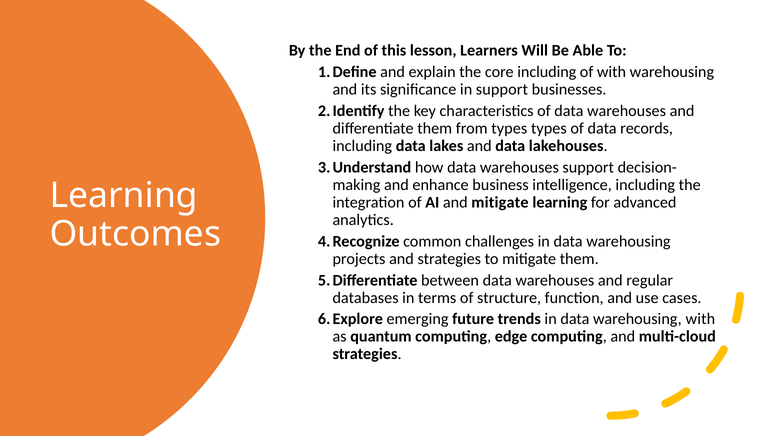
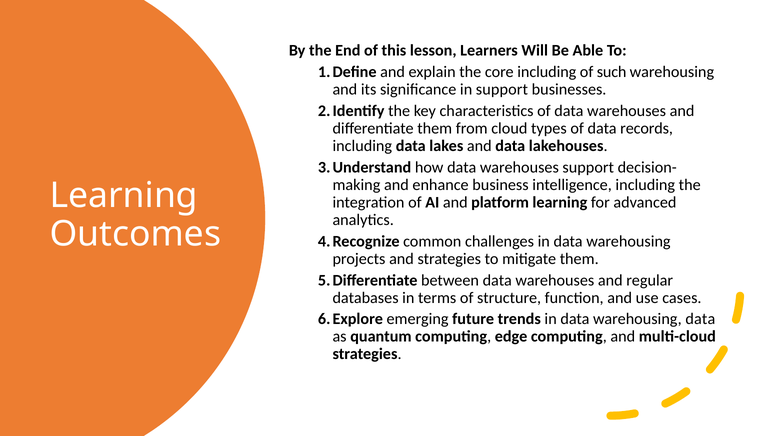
of with: with -> such (612, 72)
from types: types -> cloud (509, 129)
and mitigate: mitigate -> platform (500, 203)
warehousing with: with -> data (700, 320)
